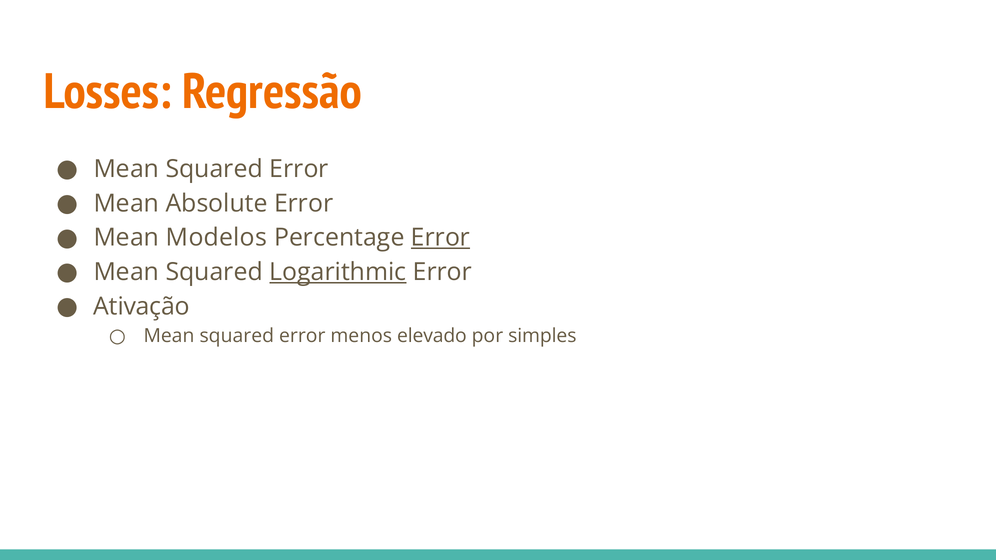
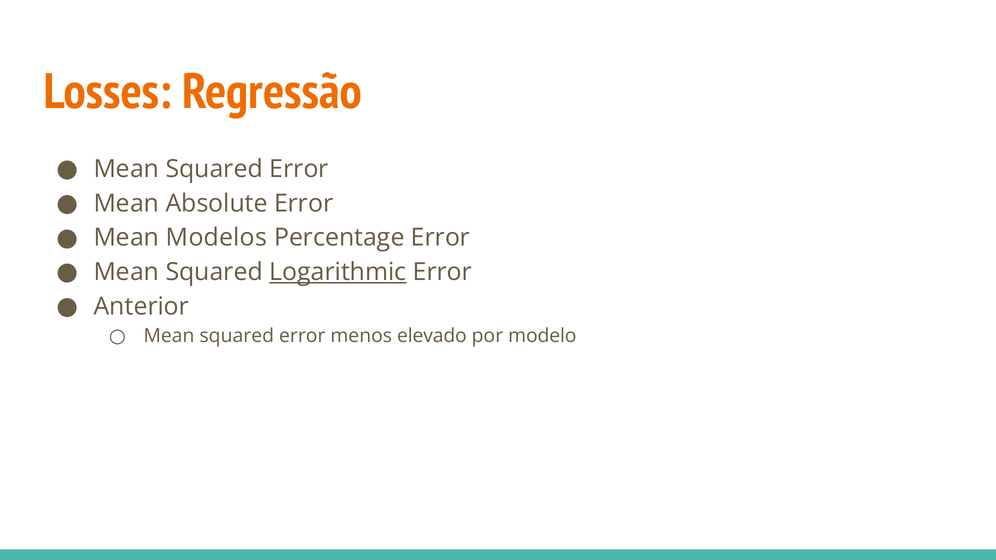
Error underline: present -> none (441, 238)
Ativação: Ativação -> Anterior (141, 306)
simples: simples -> modelo (542, 336)
